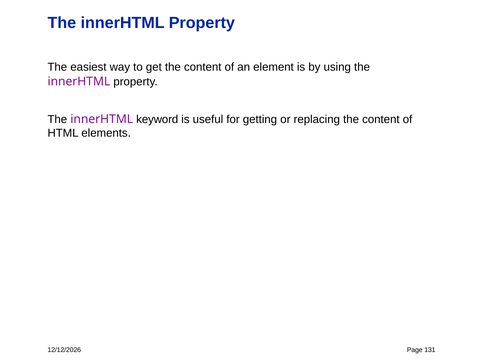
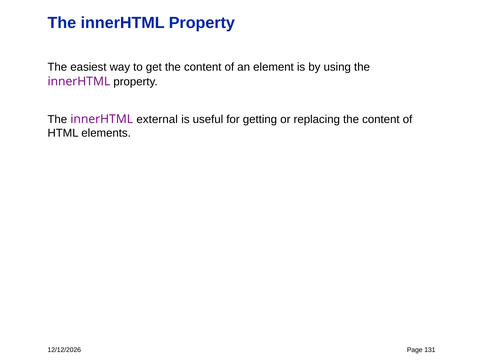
keyword: keyword -> external (157, 119)
